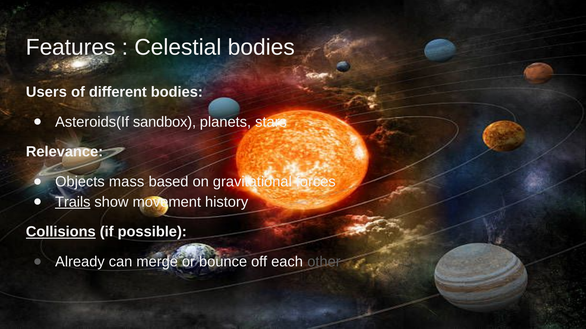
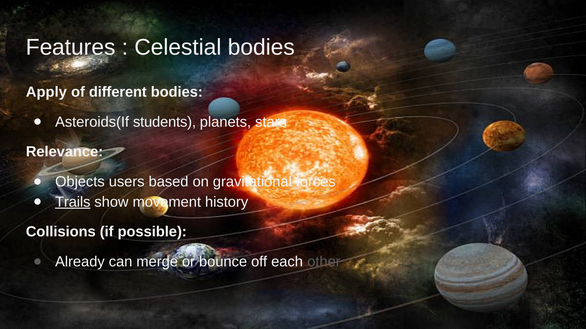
Users: Users -> Apply (46, 92)
sandbox: sandbox -> students (165, 122)
mass: mass -> users (127, 182)
Collisions underline: present -> none (61, 232)
